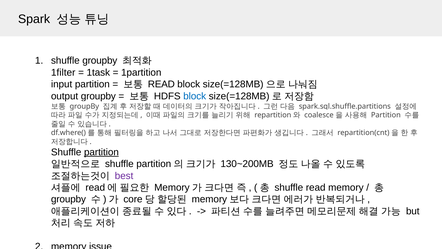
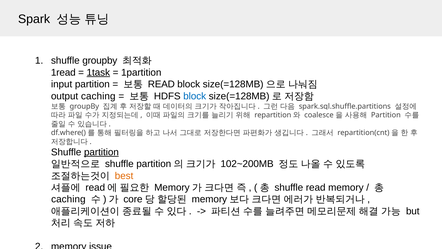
1filter: 1filter -> 1read (63, 72)
1task underline: none -> present (98, 72)
output groupby: groupby -> caching (98, 96)
130~200MB: 130~200MB -> 102~200MB (247, 164)
best colour: purple -> orange (124, 176)
groupby: groupby -> caching (68, 199)
